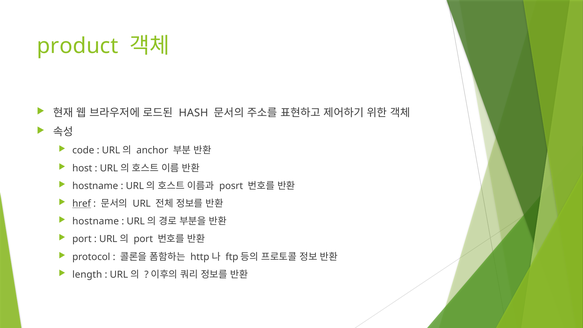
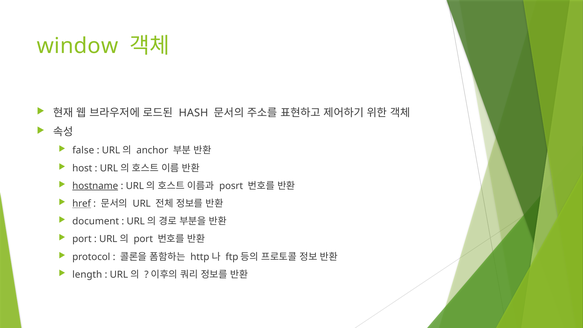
product: product -> window (78, 46)
code: code -> false (83, 150)
hostname underline: none -> present (95, 186)
hostname: hostname -> document (96, 221)
